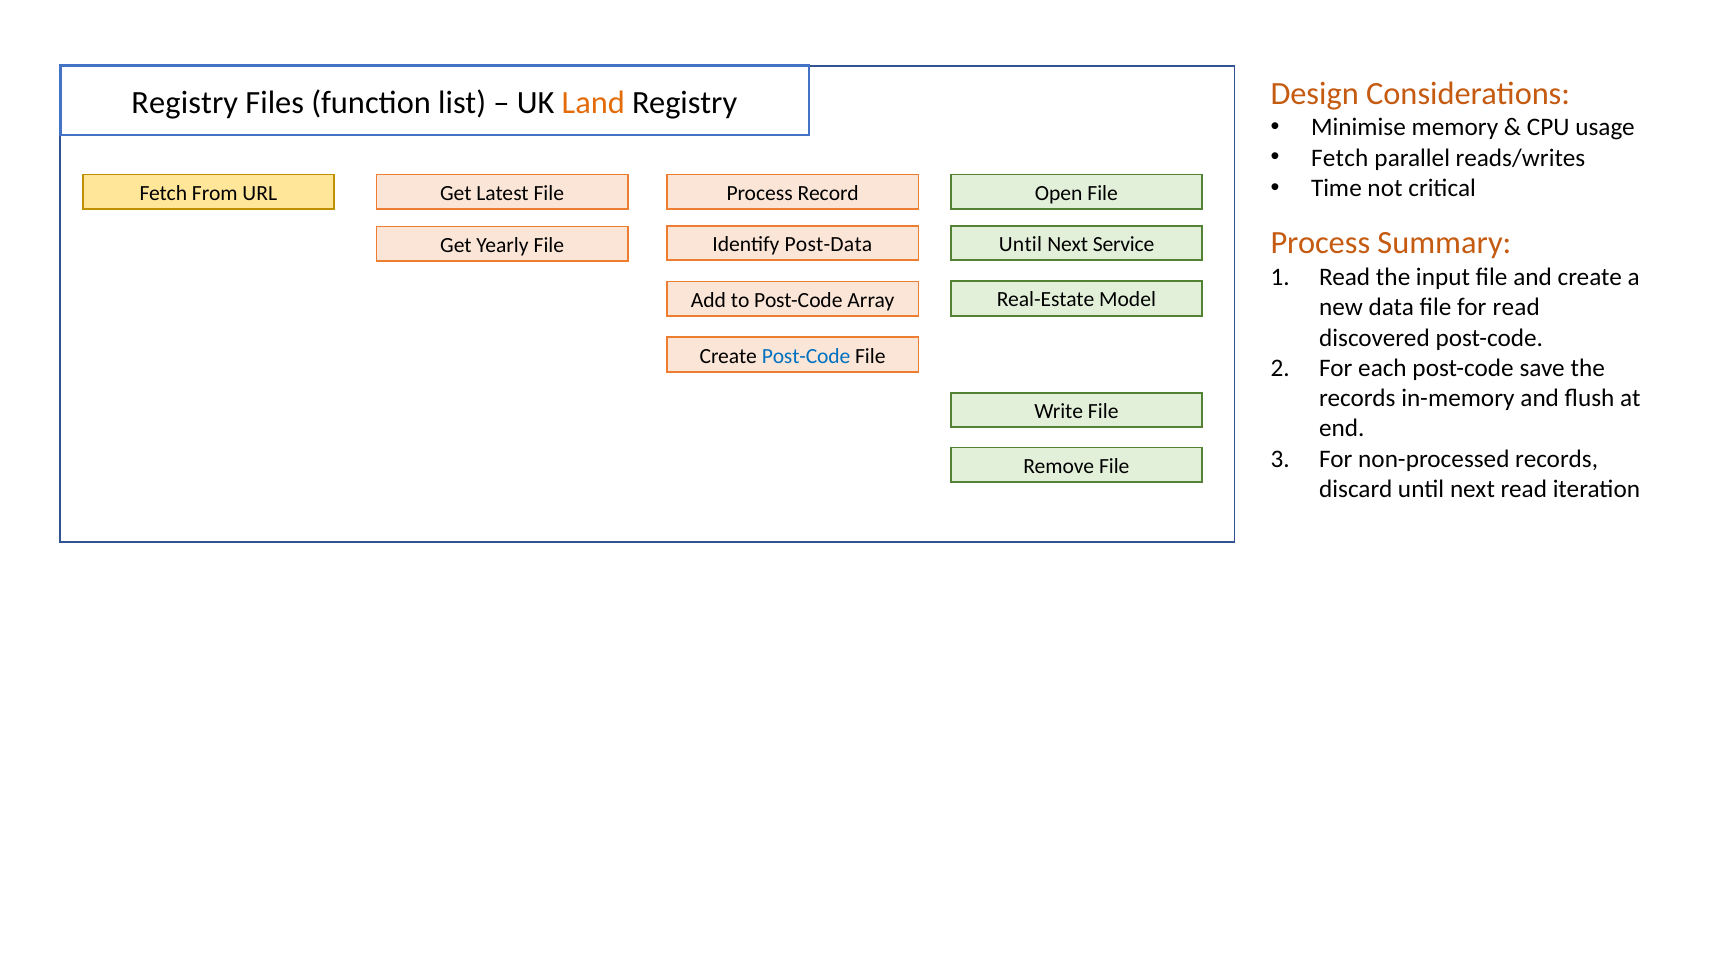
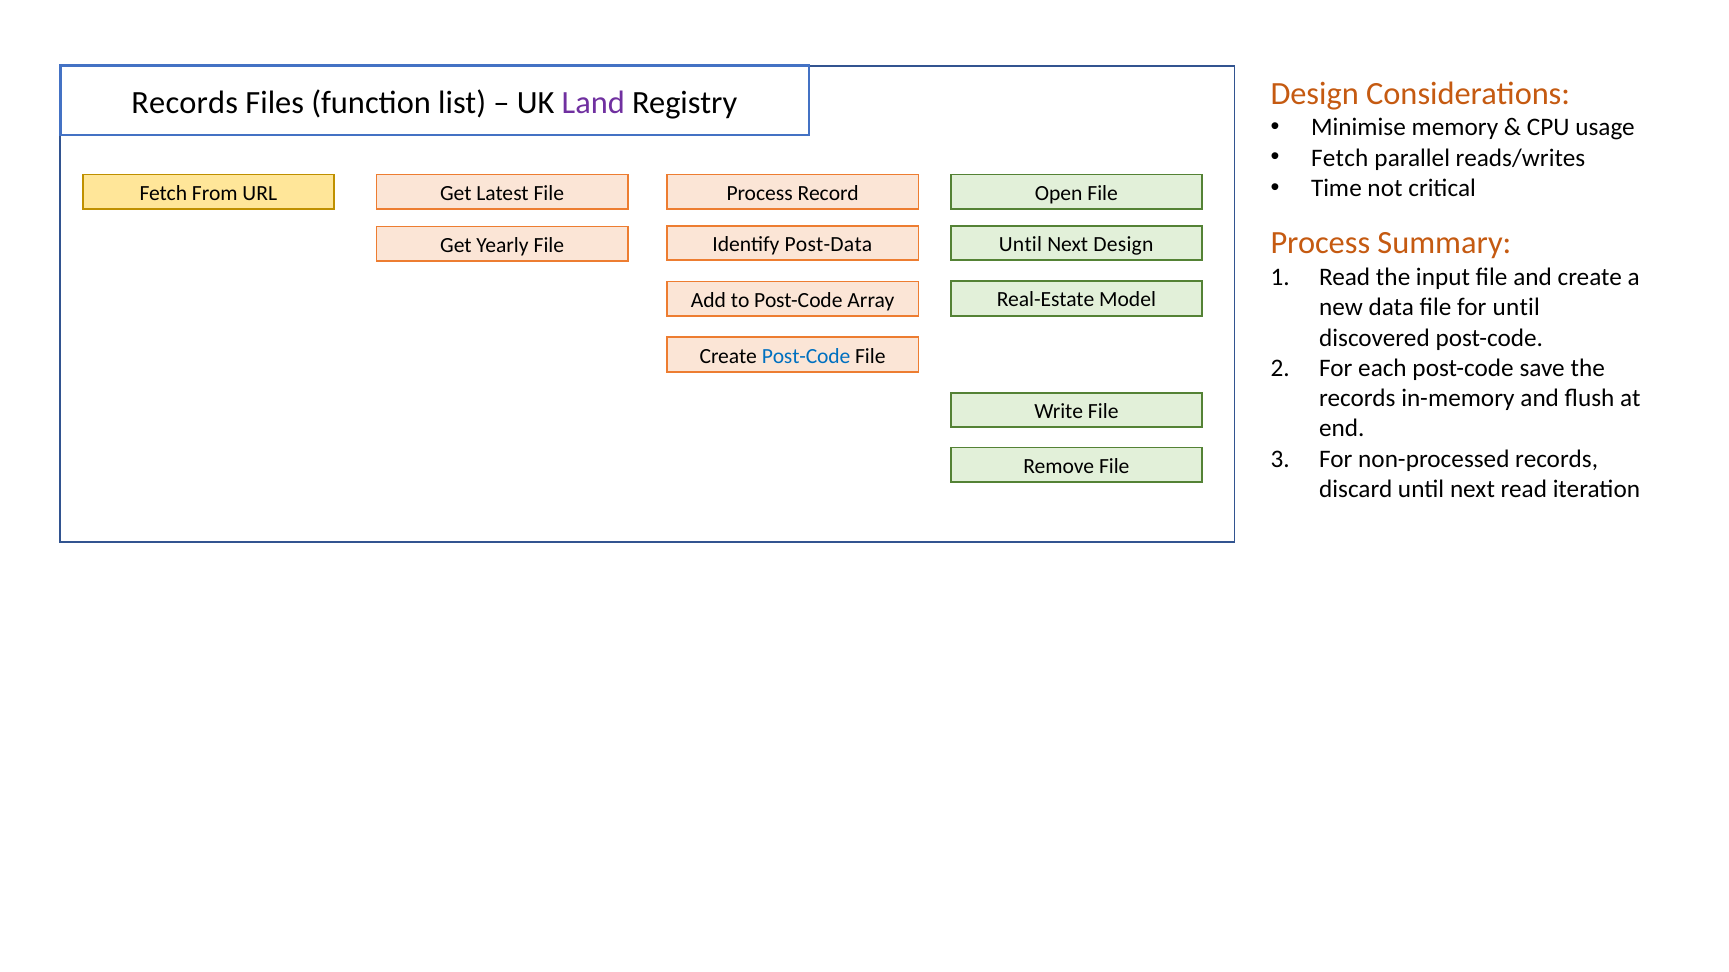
Registry: Registry -> Records (185, 103)
Land colour: orange -> purple (593, 103)
Next Service: Service -> Design (1123, 245)
for read: read -> until (1516, 308)
